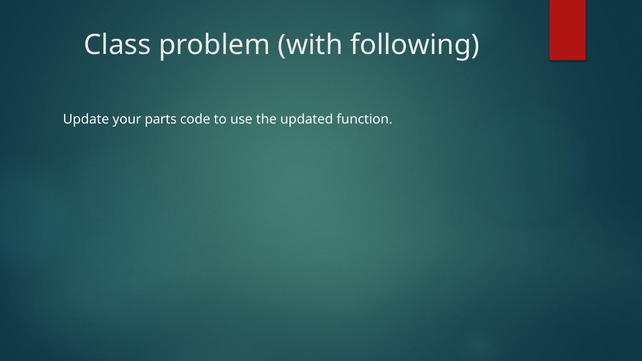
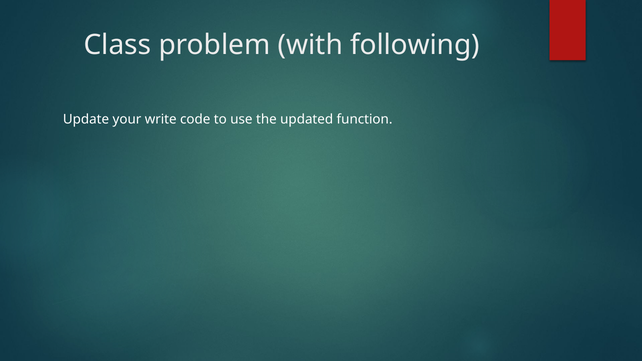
parts: parts -> write (161, 120)
